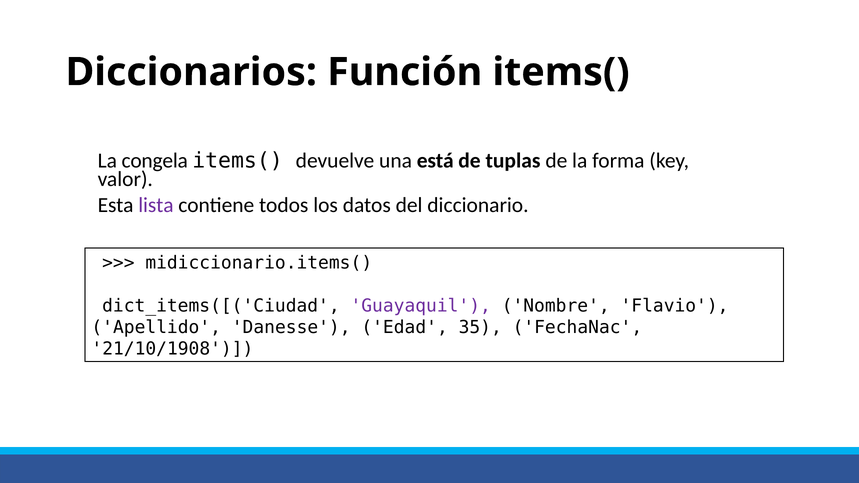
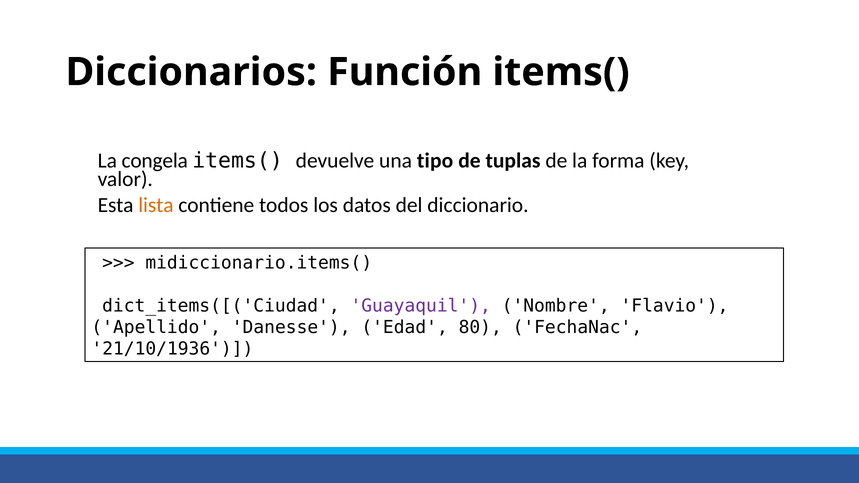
está: está -> tipo (435, 161)
lista colour: purple -> orange (156, 205)
35: 35 -> 80 (480, 328)
21/10/1908: 21/10/1908 -> 21/10/1936 (172, 349)
